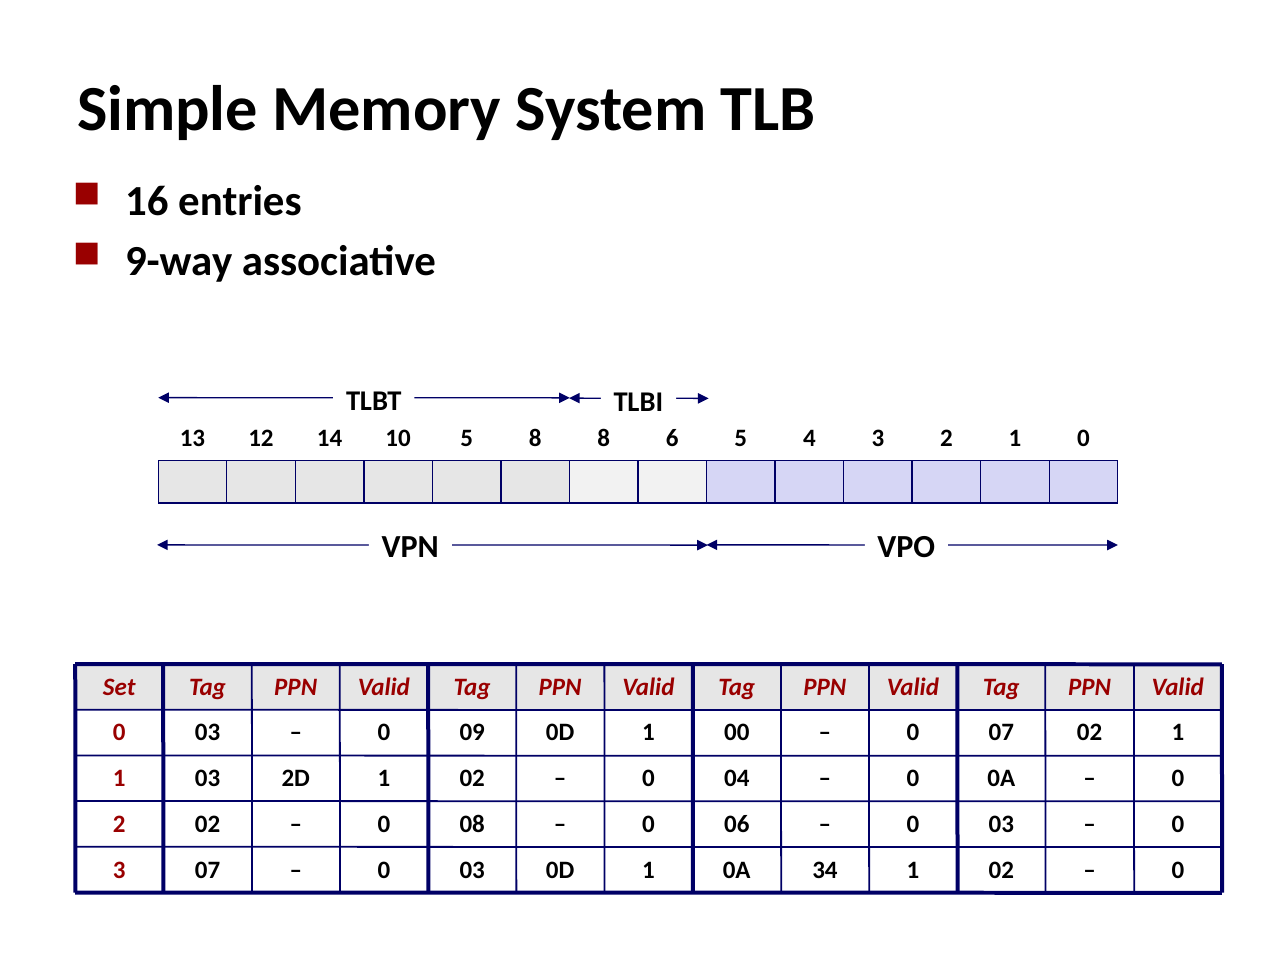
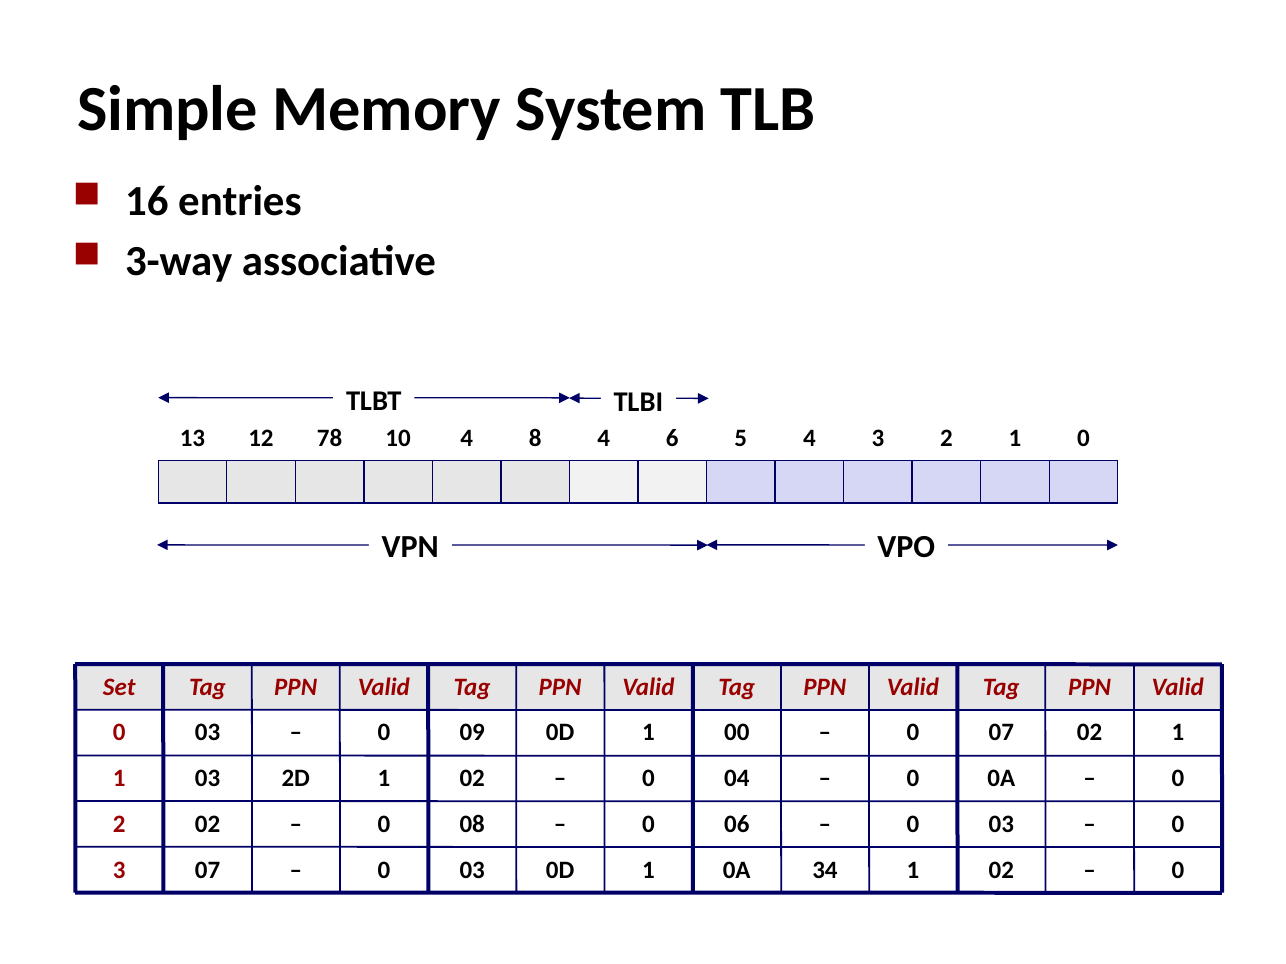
9-way: 9-way -> 3-way (179, 261)
14: 14 -> 78 (330, 439)
10 5: 5 -> 4 (467, 439)
8 8: 8 -> 4 (604, 439)
